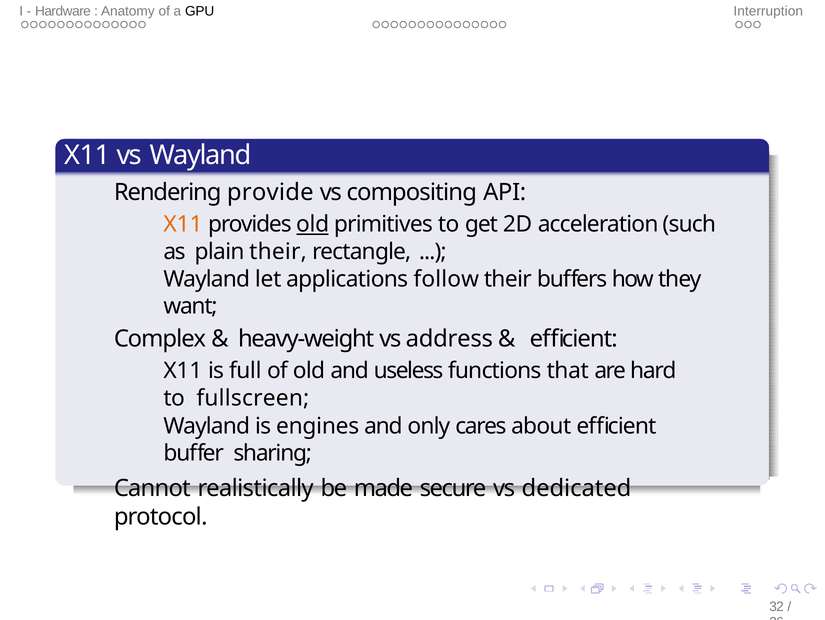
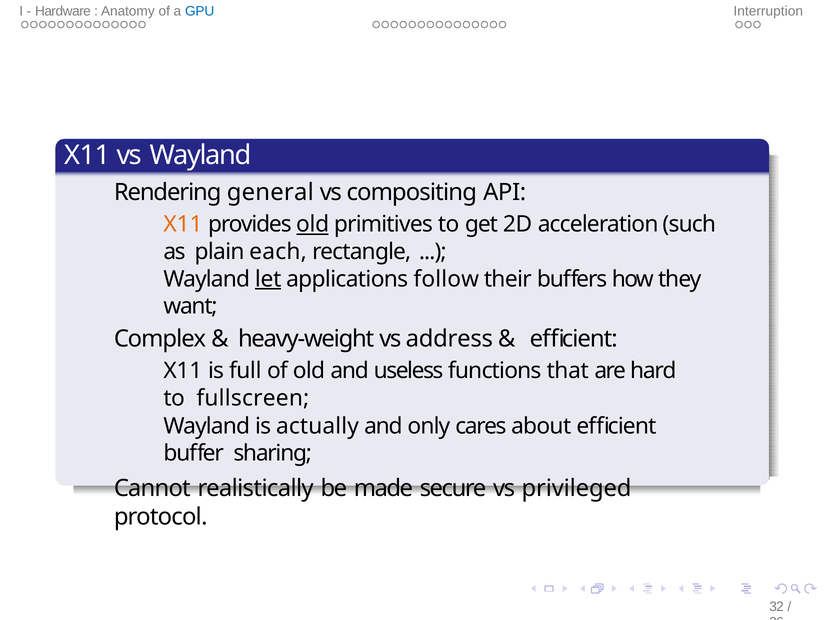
GPU colour: black -> blue (200, 11)
provide: provide -> general (270, 192)
plain their: their -> each (278, 252)
let underline: none -> present (268, 279)
engines: engines -> actually (317, 426)
dedicated: dedicated -> privileged (577, 488)
